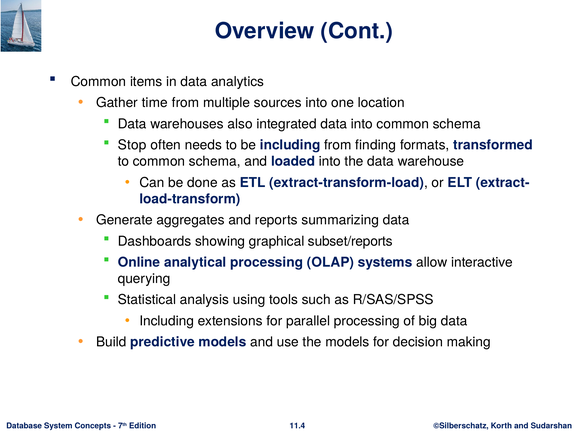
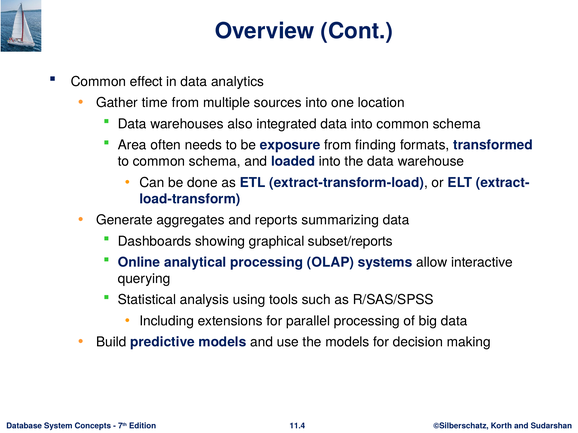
items: items -> effect (146, 82)
Stop: Stop -> Area (132, 145)
be including: including -> exposure (290, 145)
